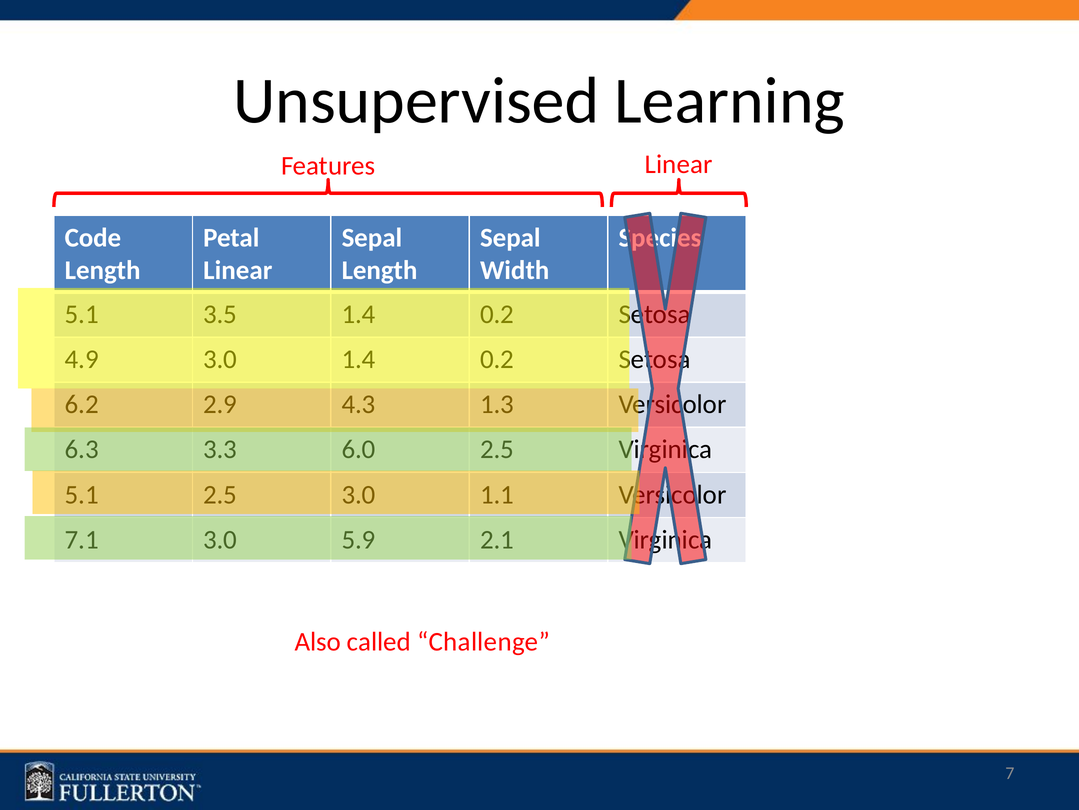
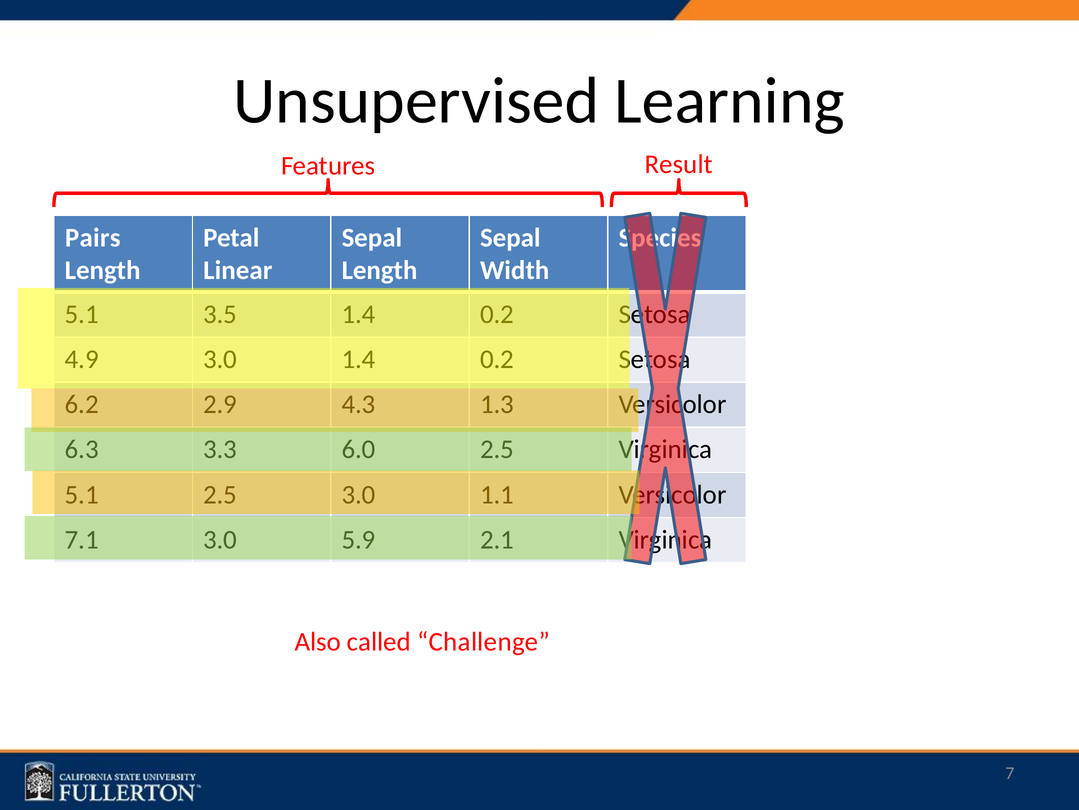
Features Linear: Linear -> Result (679, 164)
Code: Code -> Pairs (93, 237)
